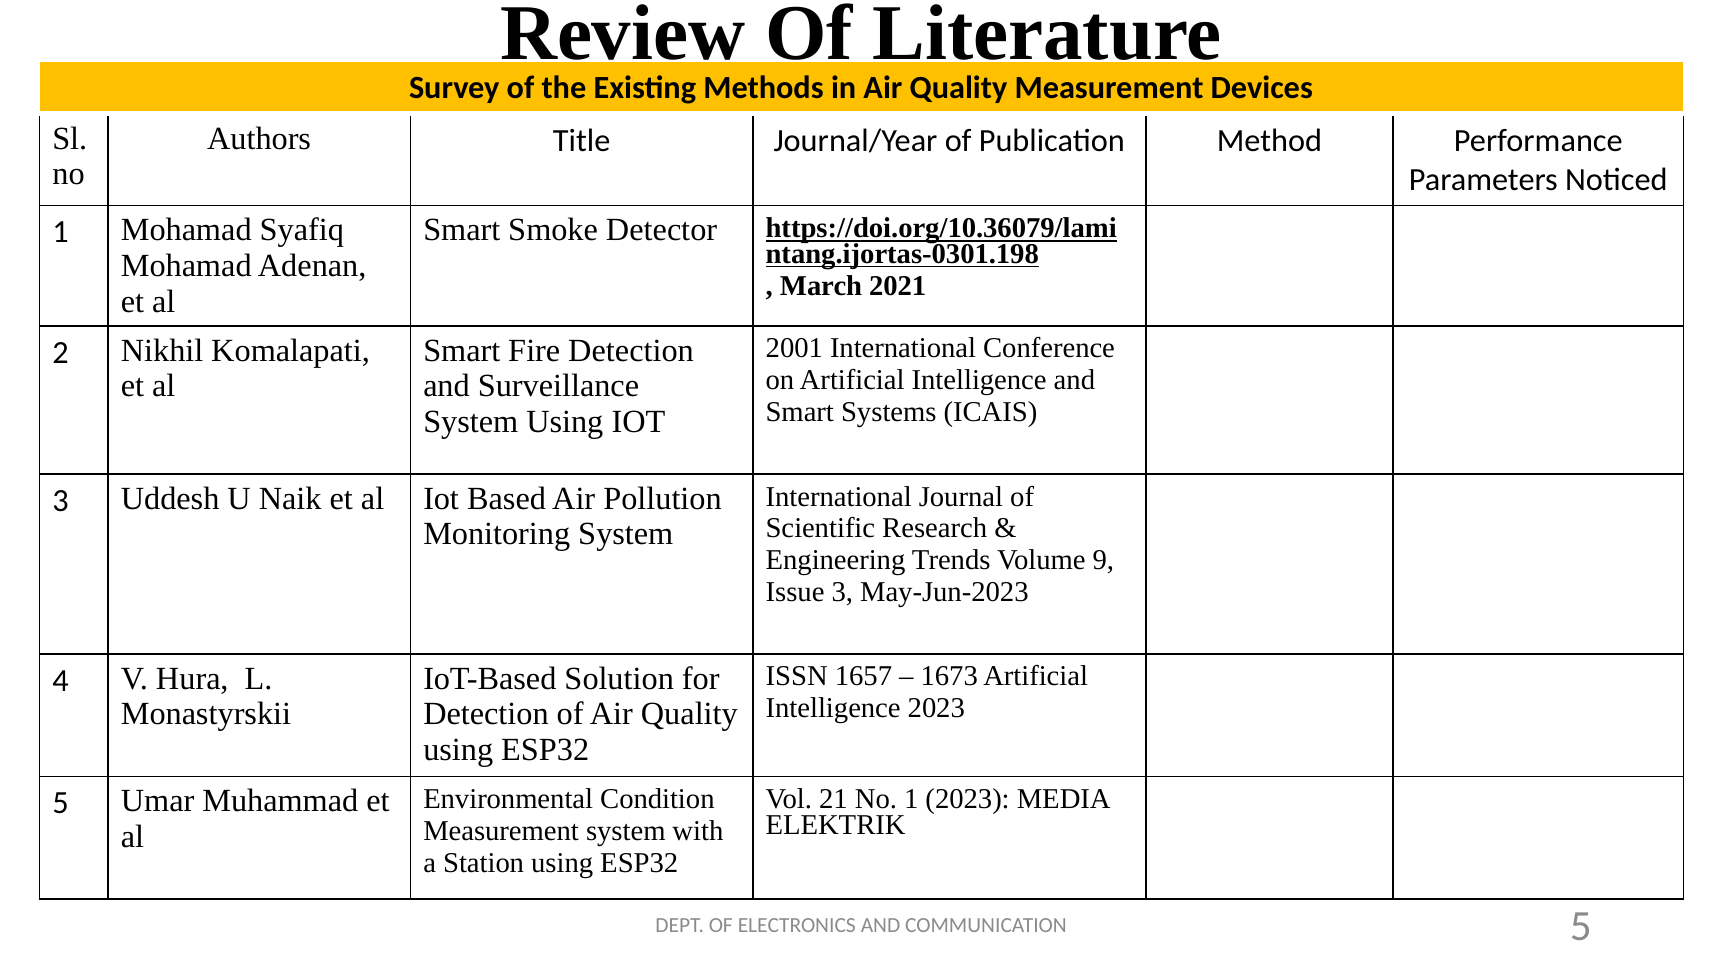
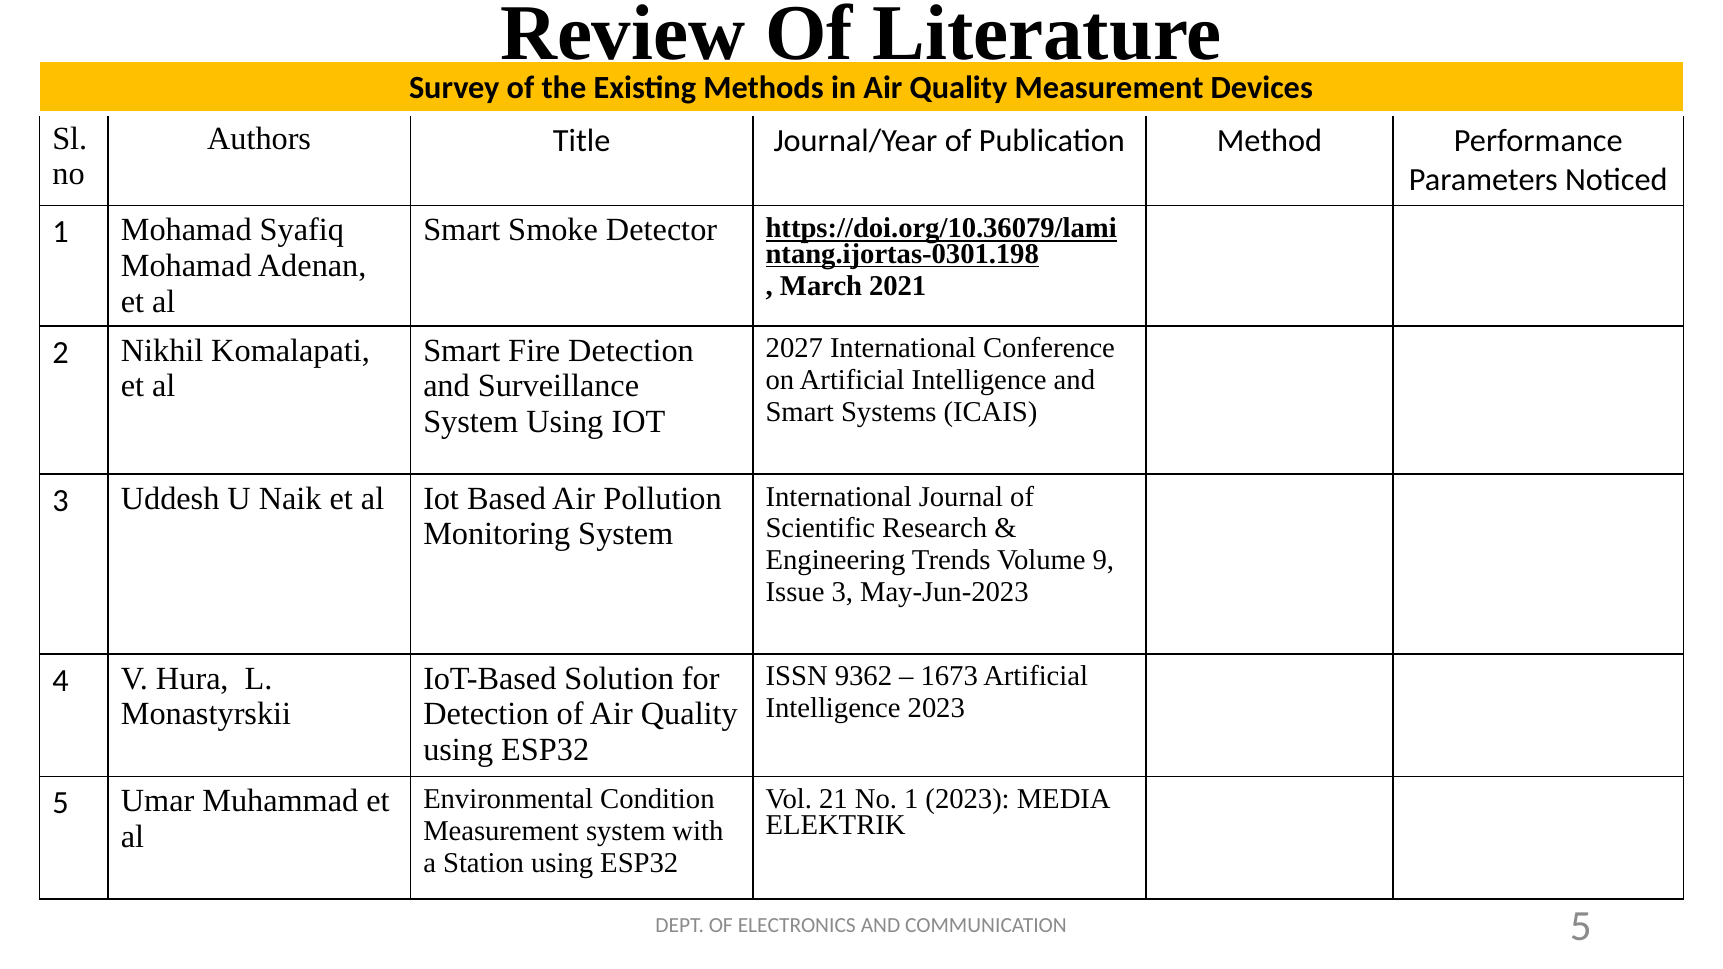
2001: 2001 -> 2027 (794, 349)
1657: 1657 -> 9362 (863, 677)
